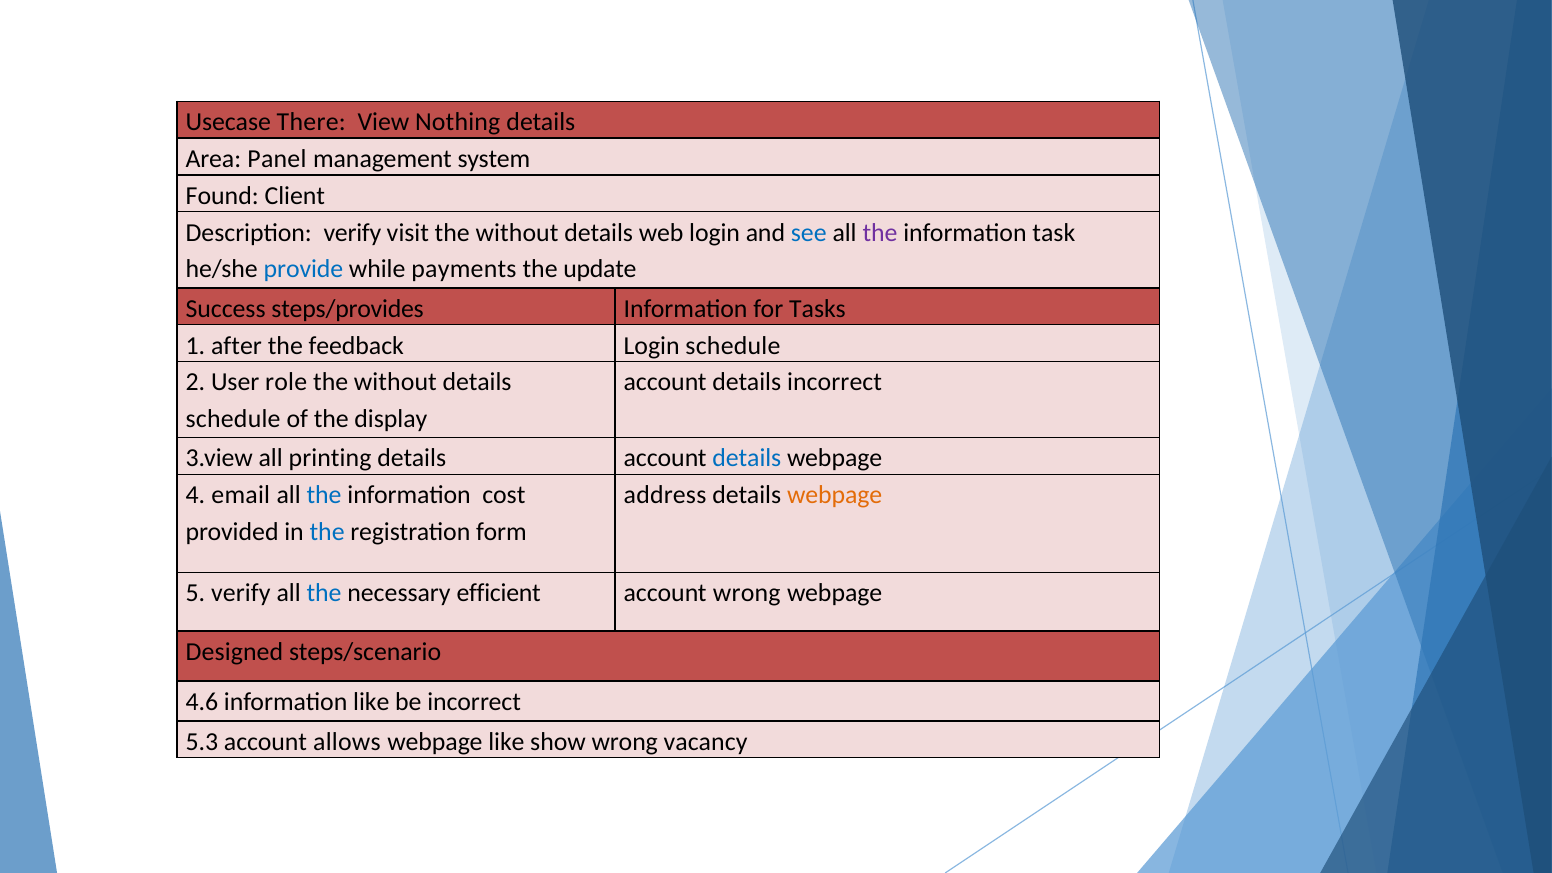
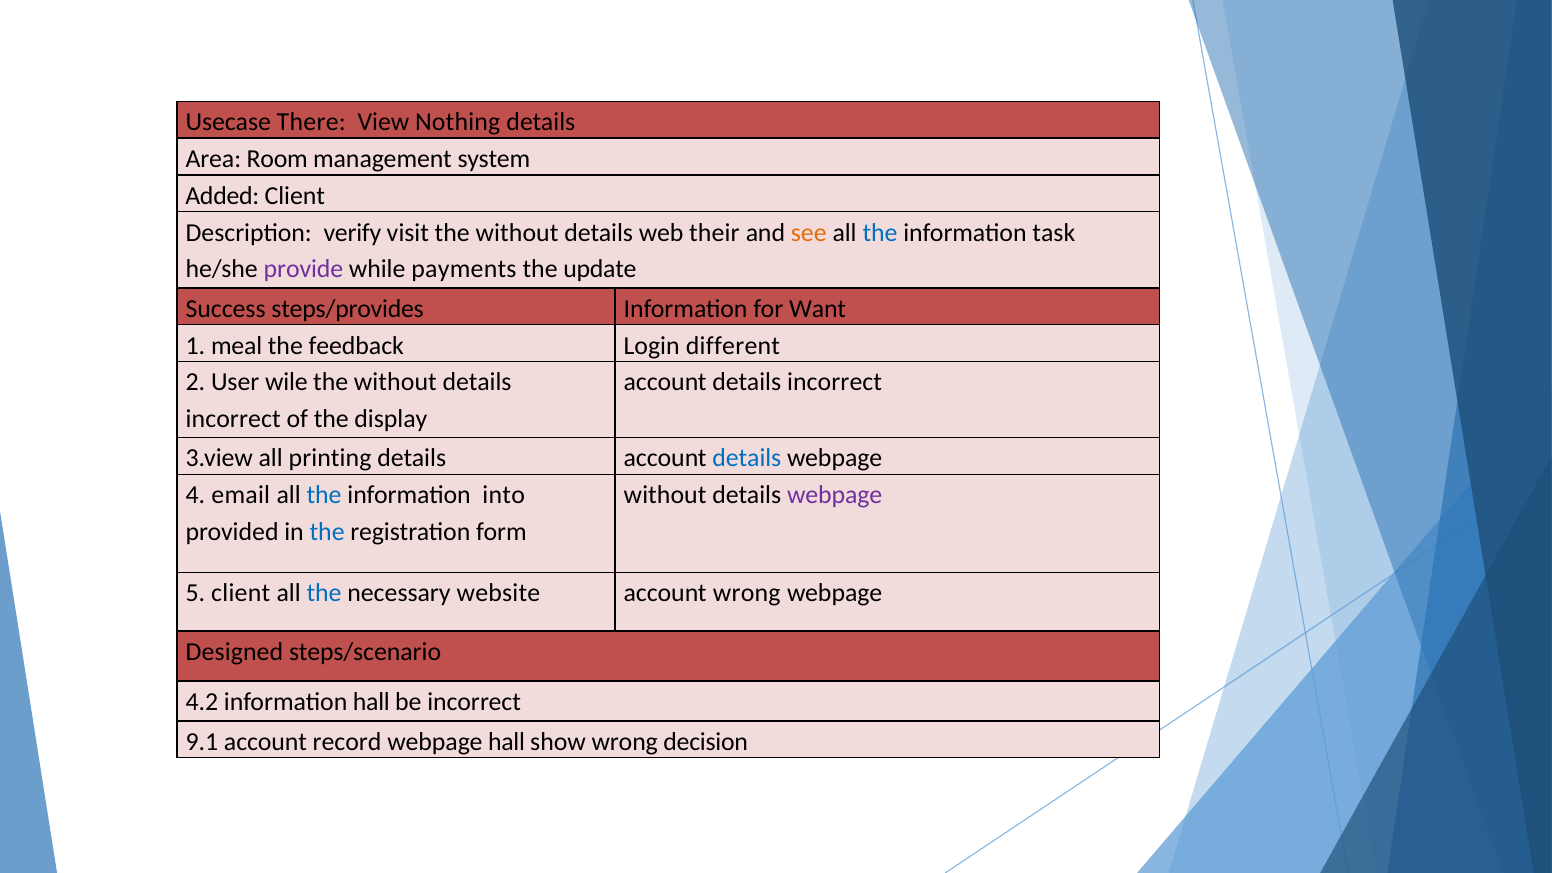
Panel: Panel -> Room (277, 159)
Found: Found -> Added (222, 196)
web login: login -> their (714, 233)
see colour: blue -> orange (809, 233)
the colour: purple -> blue (880, 233)
provide colour: blue -> purple (303, 269)
Tasks: Tasks -> Want (818, 309)
after: after -> meal (237, 346)
Login schedule: schedule -> different (733, 346)
role: role -> wile (286, 382)
schedule: schedule -> incorrect (233, 419)
cost: cost -> into (504, 495)
address: address -> without (665, 495)
webpage colour: orange -> purple (835, 495)
5 verify: verify -> client (241, 593)
efficient: efficient -> website (498, 593)
4.6: 4.6 -> 4.2 (202, 702)
information like: like -> hall (371, 702)
5.3: 5.3 -> 9.1 (202, 742)
allows: allows -> record (347, 742)
webpage like: like -> hall (507, 742)
vacancy: vacancy -> decision (706, 742)
